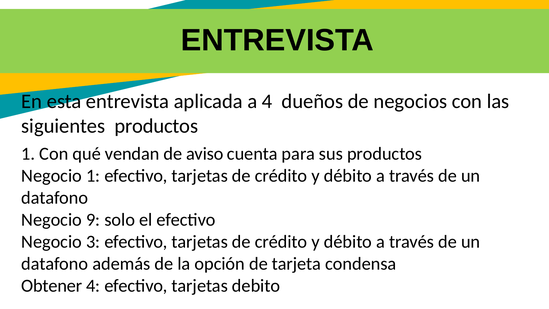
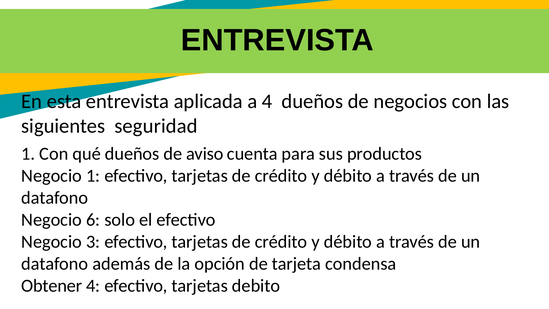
siguientes productos: productos -> seguridad (156, 126)
qué vendan: vendan -> dueños (132, 154)
9: 9 -> 6 (93, 220)
